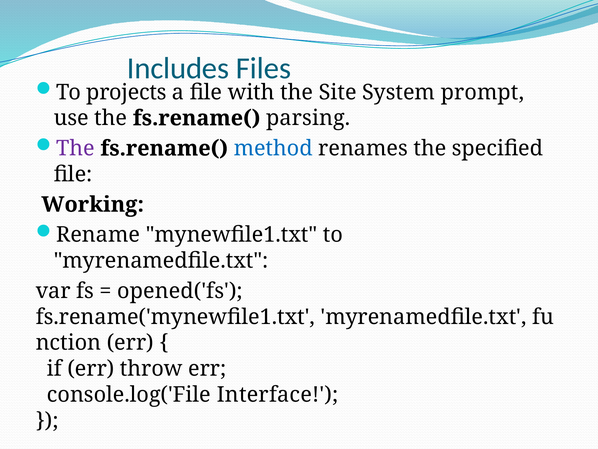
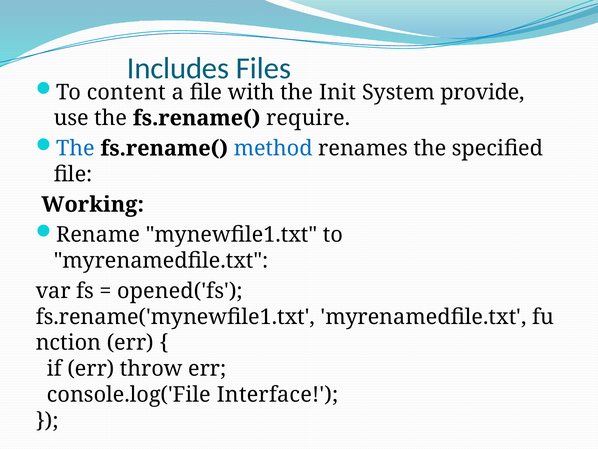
projects: projects -> content (126, 92)
Site: Site -> Init (338, 92)
prompt: prompt -> provide (483, 92)
parsing: parsing -> require (308, 118)
The colour: purple -> blue (76, 148)
